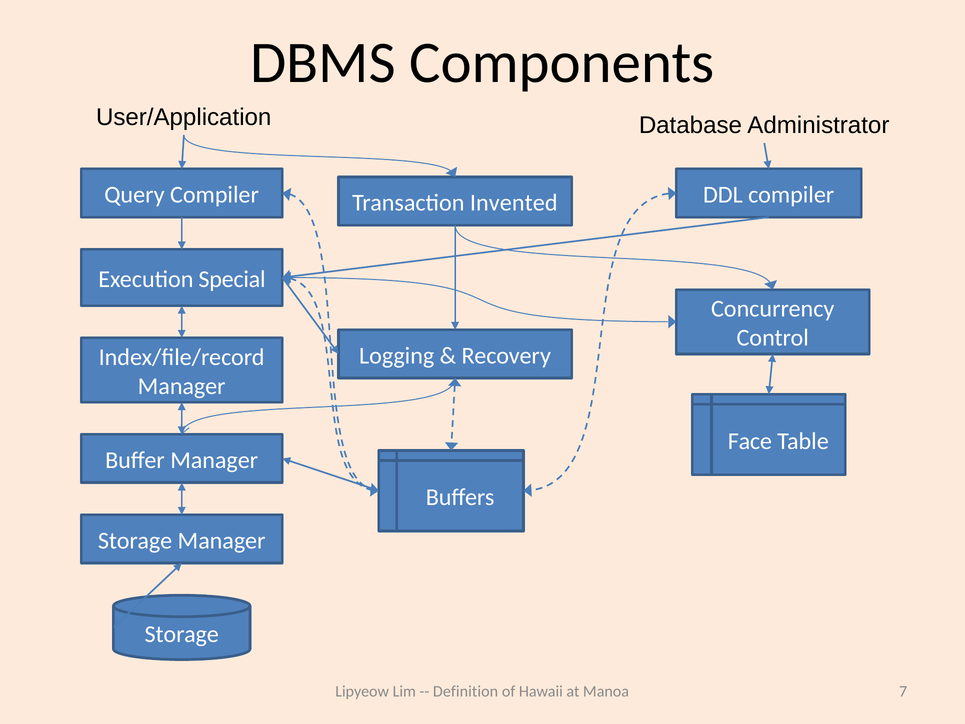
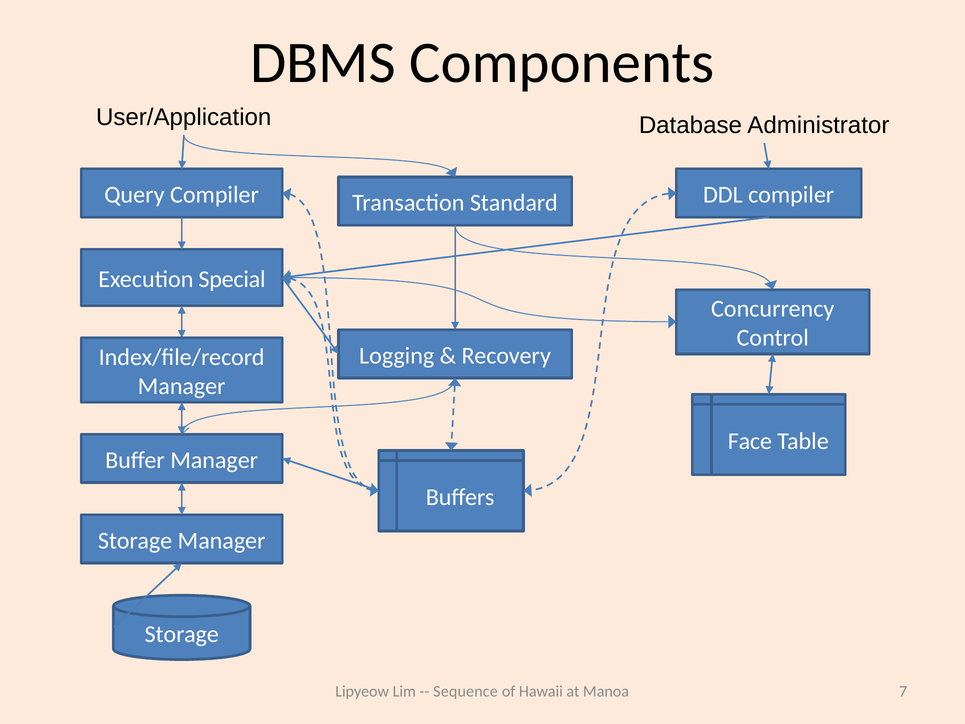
Invented: Invented -> Standard (514, 203)
Definition: Definition -> Sequence (466, 691)
